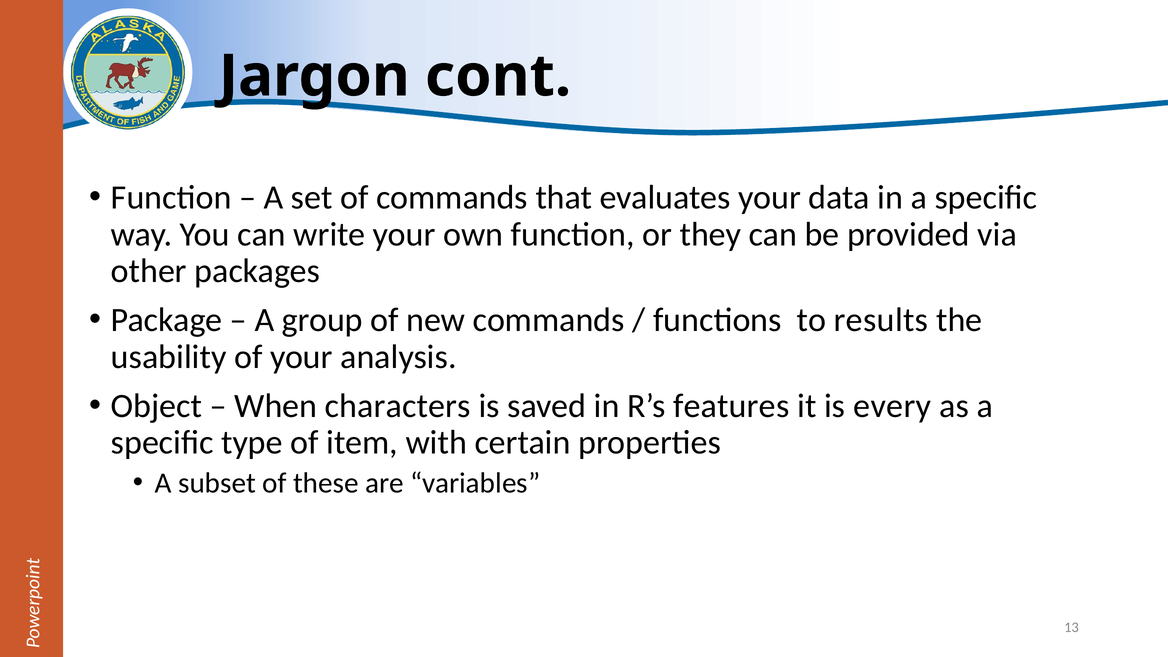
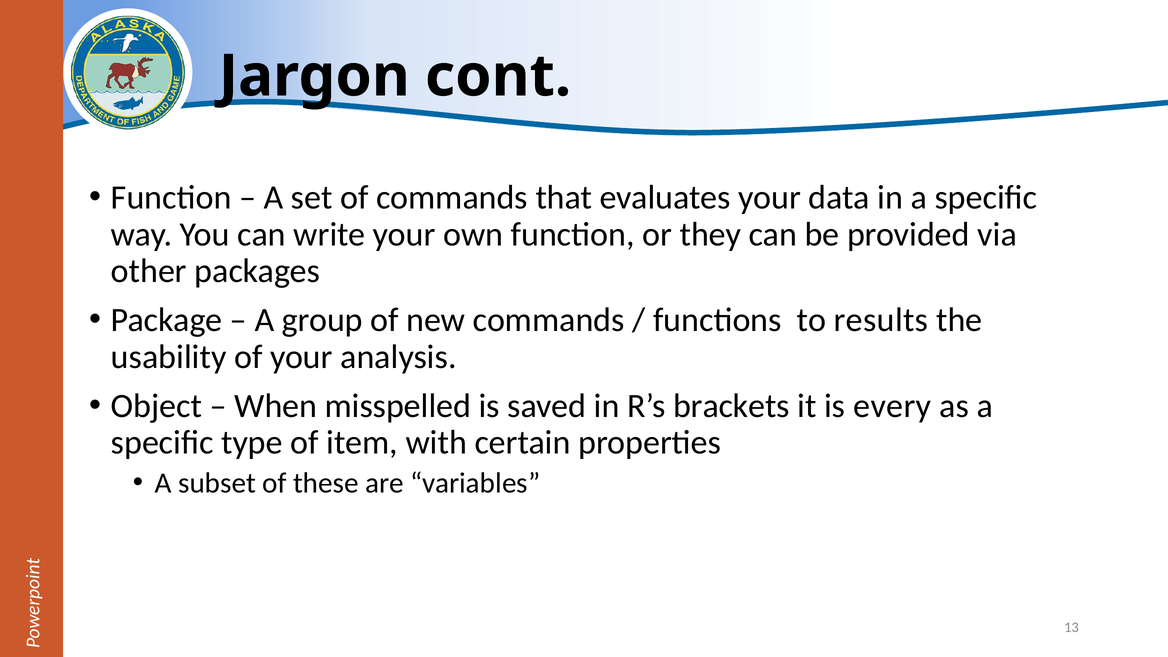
characters: characters -> misspelled (398, 406)
features: features -> brackets (731, 406)
